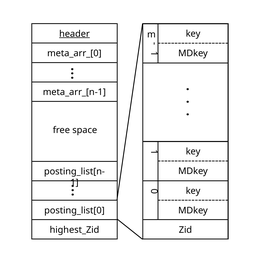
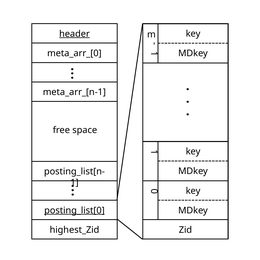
posting_list[0 underline: none -> present (74, 210)
